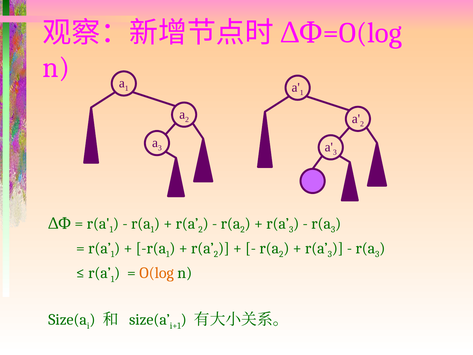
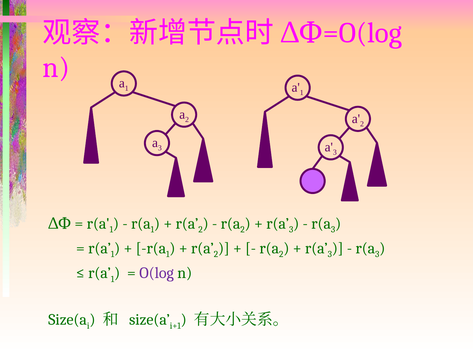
O(log colour: orange -> purple (157, 273)
